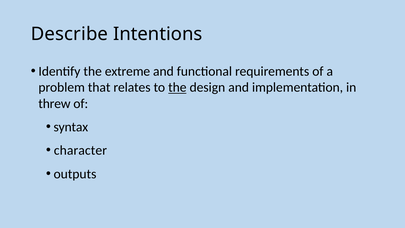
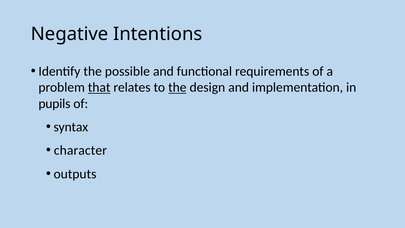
Describe: Describe -> Negative (70, 34)
extreme: extreme -> possible (127, 71)
that underline: none -> present (99, 87)
threw: threw -> pupils (54, 104)
